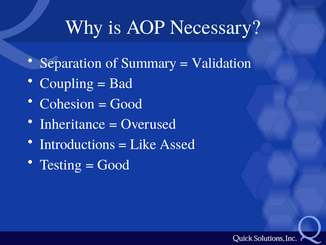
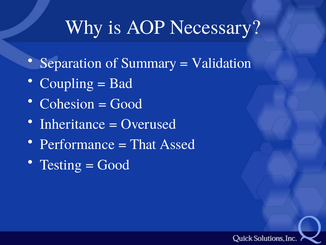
Introductions: Introductions -> Performance (77, 144)
Like: Like -> That (143, 144)
